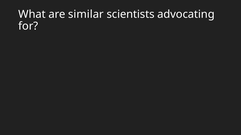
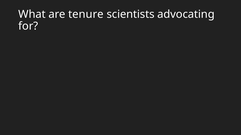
similar: similar -> tenure (86, 14)
